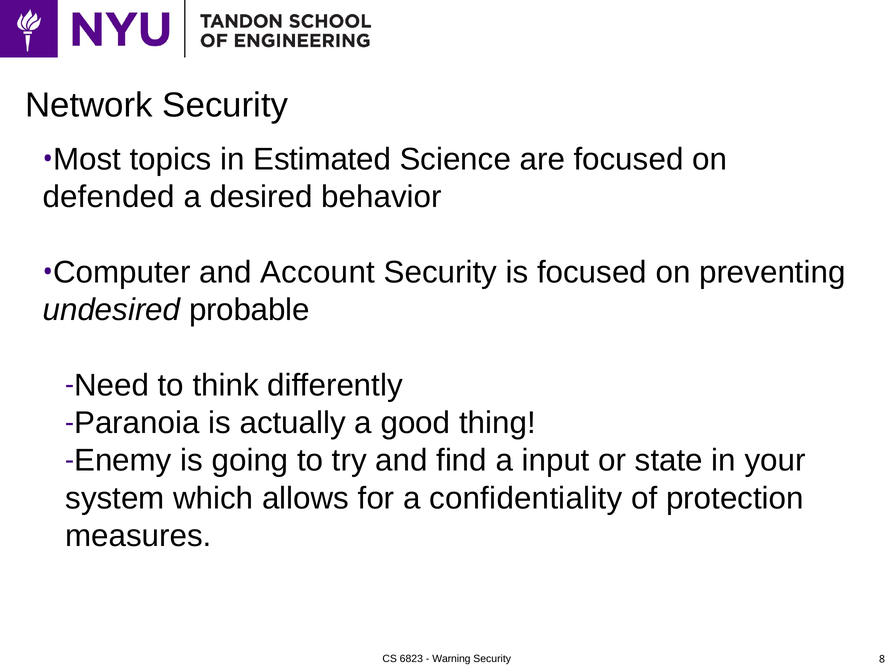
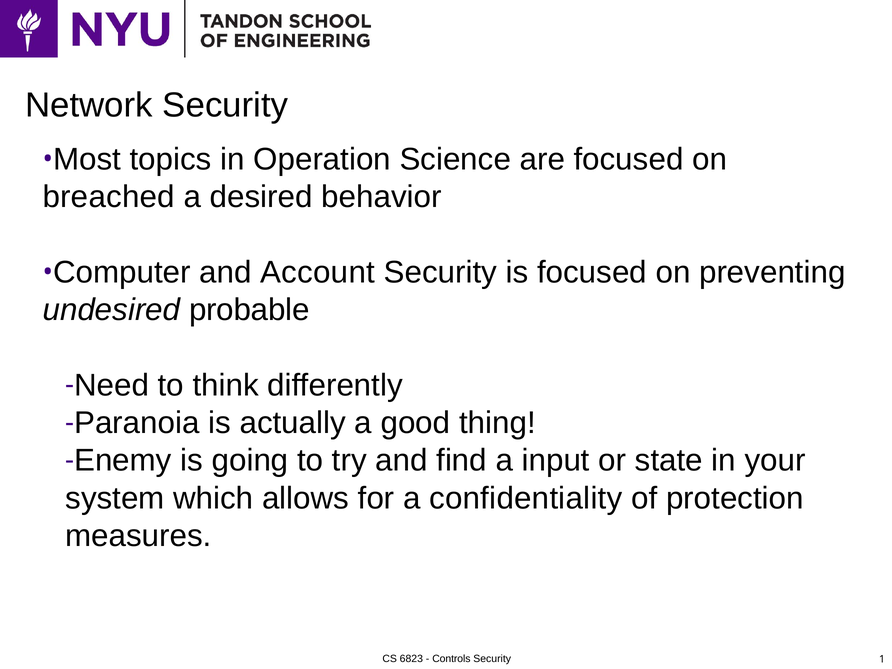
Estimated: Estimated -> Operation (322, 160)
defended: defended -> breached (109, 197)
Warning: Warning -> Controls (451, 659)
8: 8 -> 1 (882, 659)
